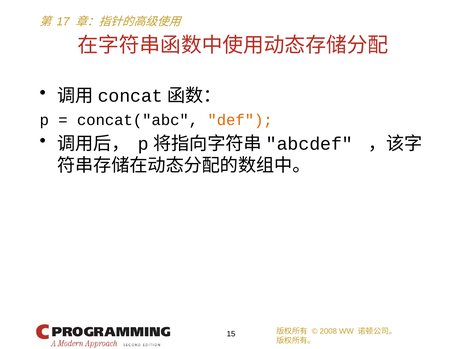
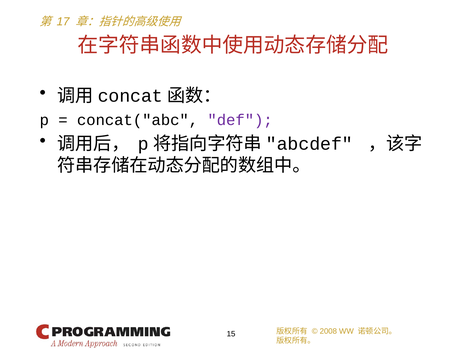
def colour: orange -> purple (240, 120)
